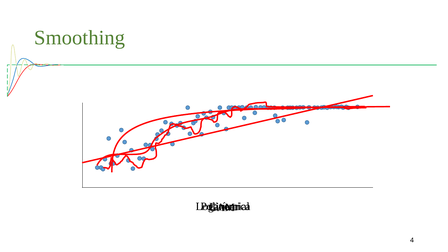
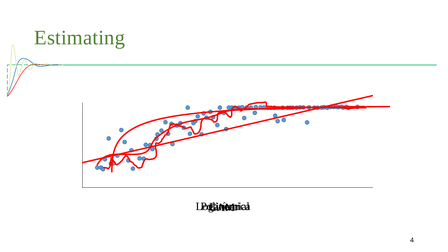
Smoothing: Smoothing -> Estimating (80, 38)
